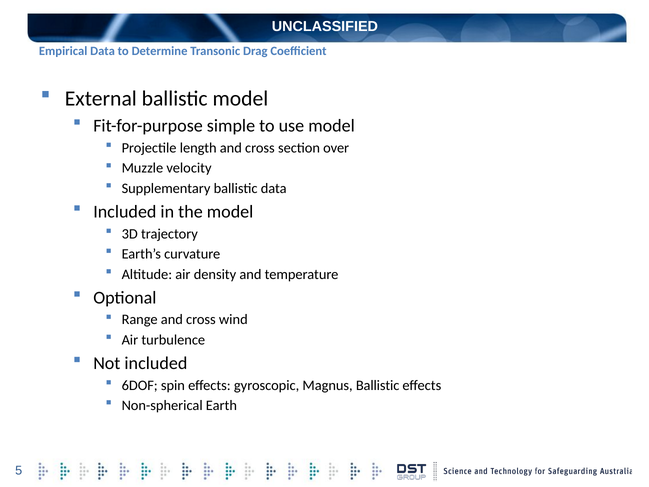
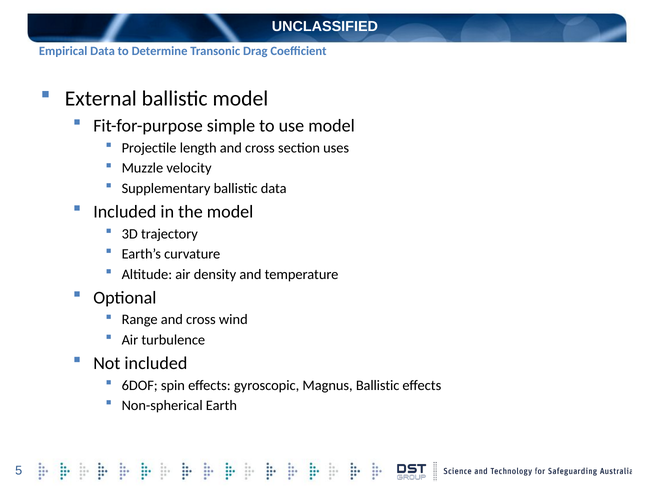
over: over -> uses (336, 148)
